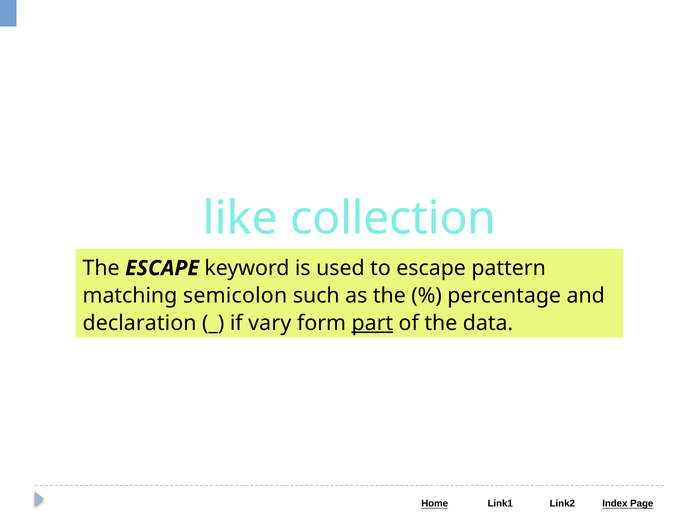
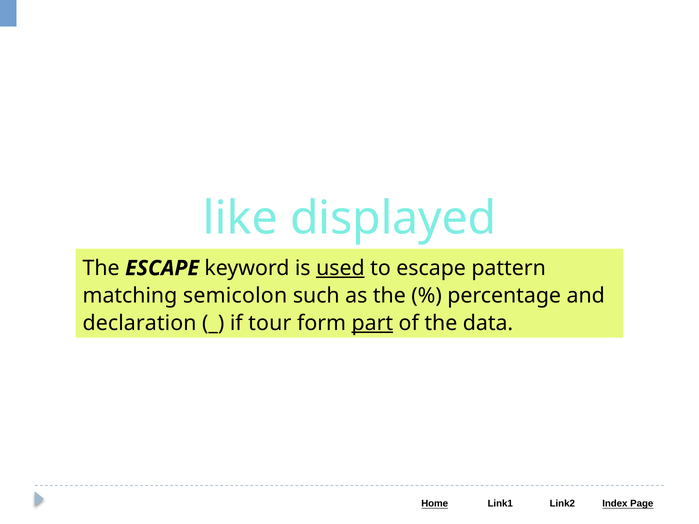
collection: collection -> displayed (393, 218)
used underline: none -> present (340, 268)
vary: vary -> tour (270, 323)
